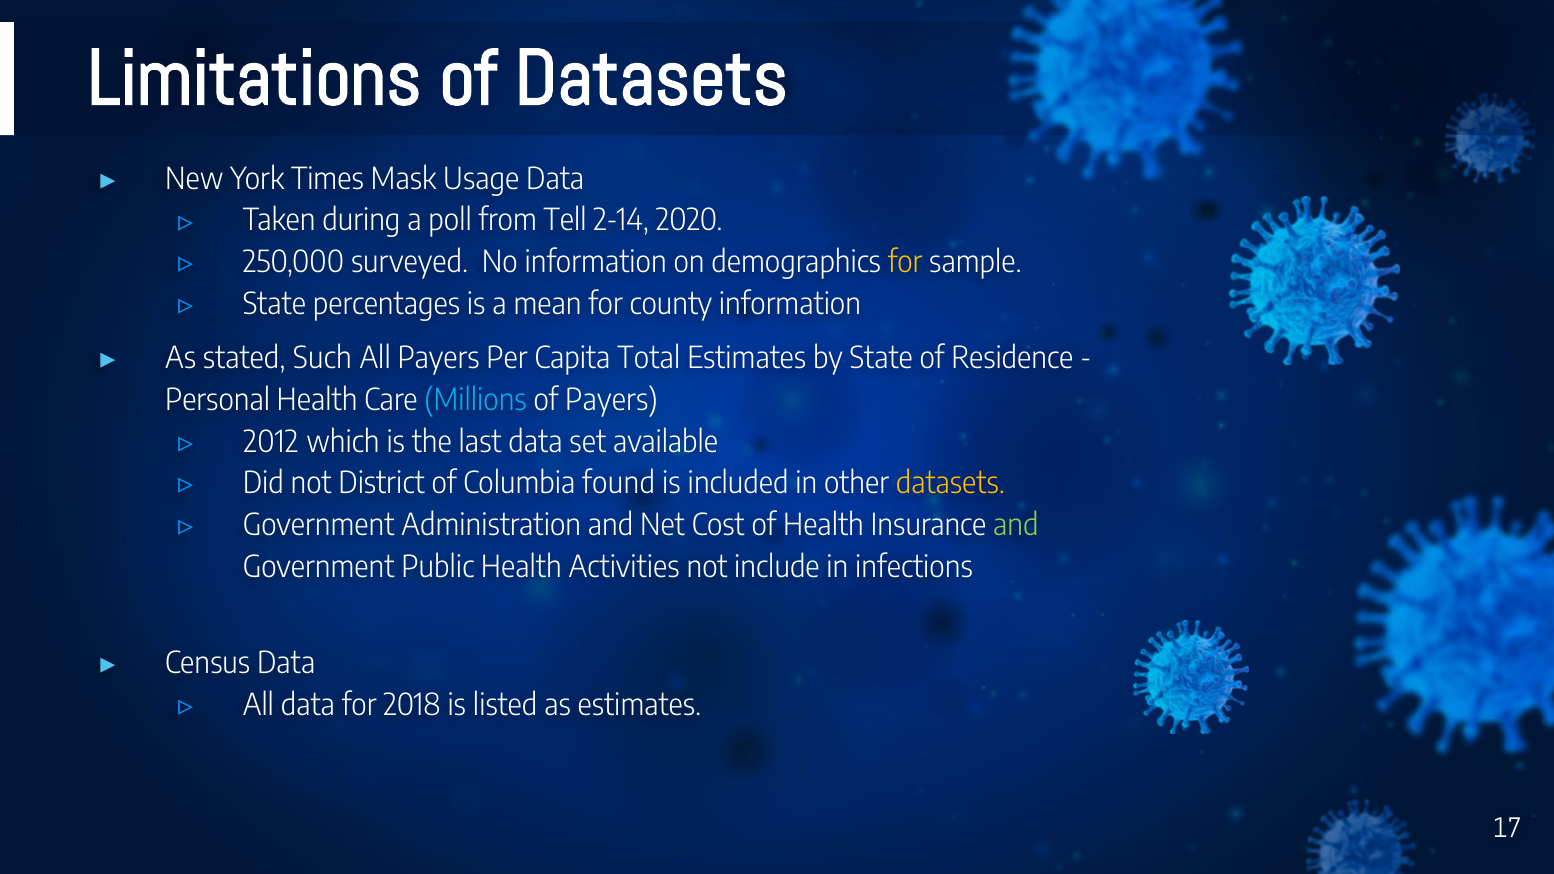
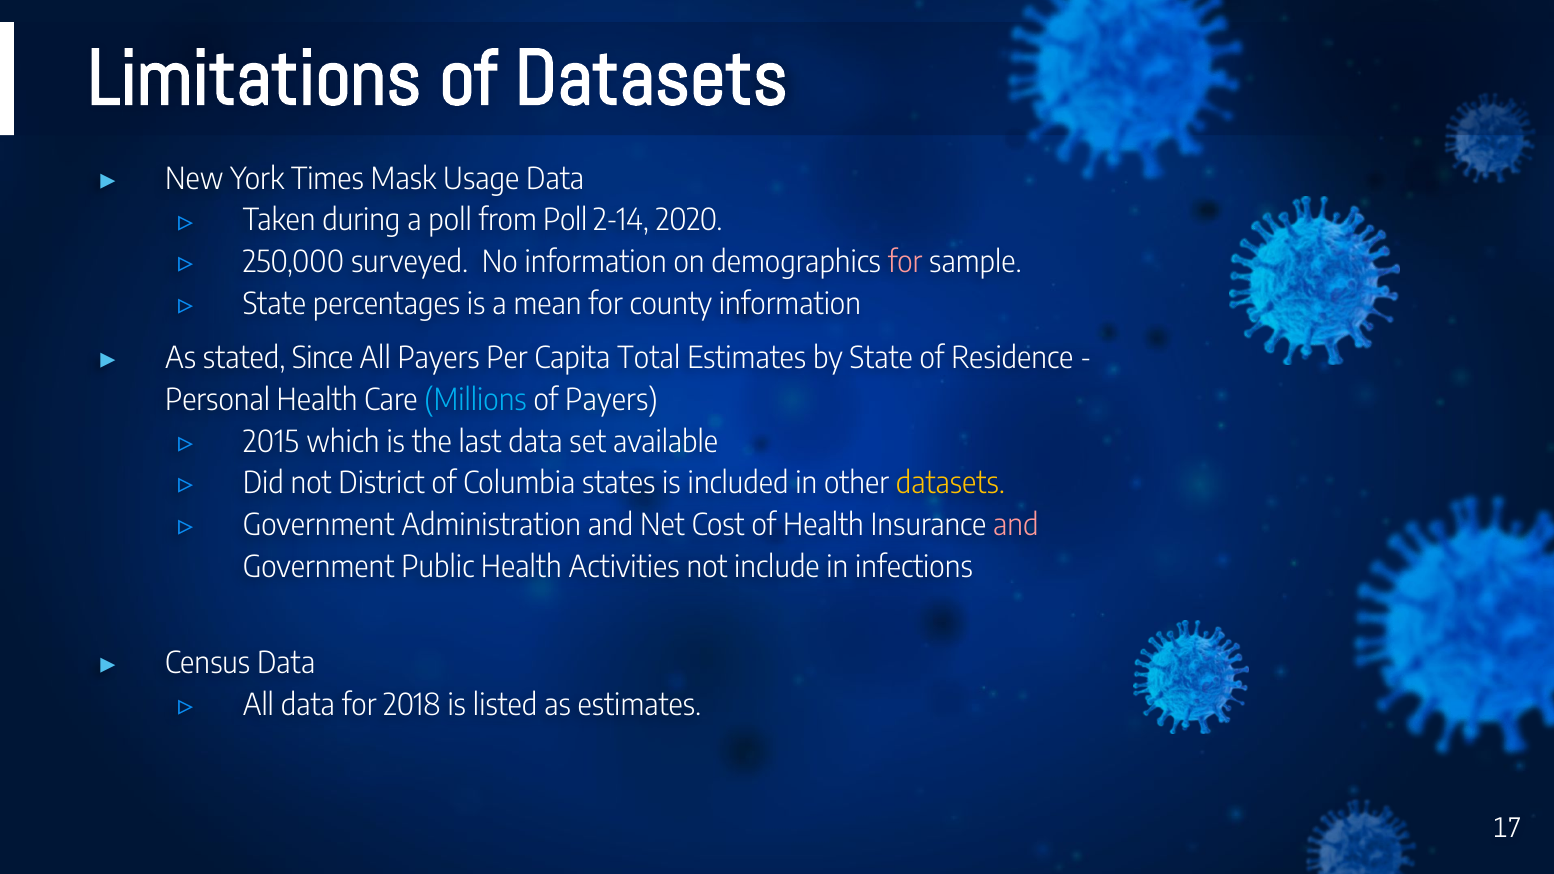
from Tell: Tell -> Poll (565, 221)
for colour: yellow -> pink (905, 263)
Such: Such -> Since (323, 359)
2012: 2012 -> 2015 (271, 442)
found: found -> states (619, 484)
and colour: light green -> pink (1016, 526)
